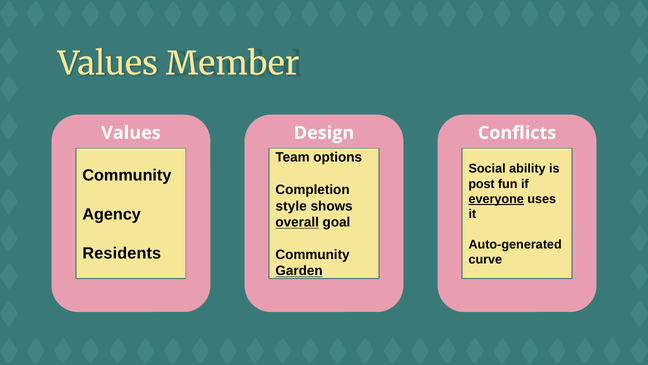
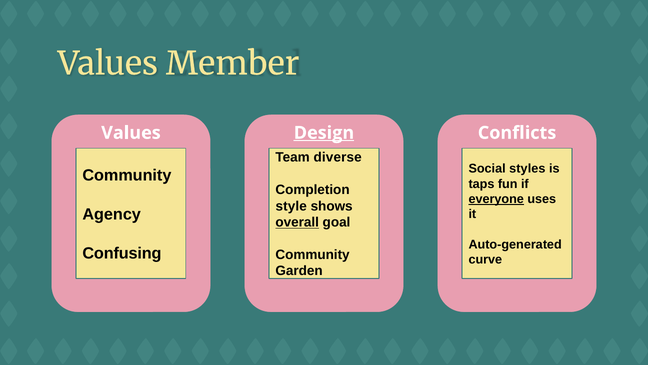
Design underline: none -> present (324, 133)
options: options -> diverse (338, 157)
ability: ability -> styles (527, 169)
post: post -> taps (481, 184)
Residents: Residents -> Confusing (122, 253)
Garden underline: present -> none (299, 271)
